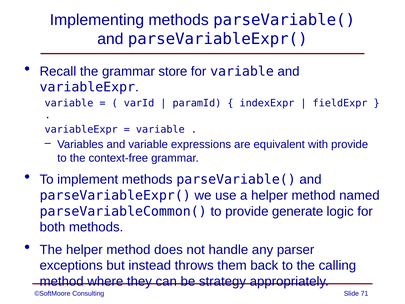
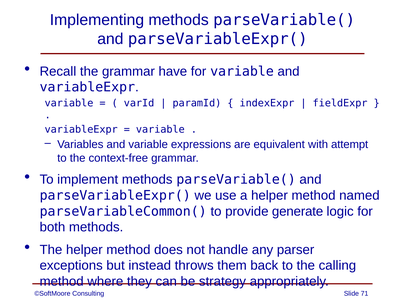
store: store -> have (173, 71)
with provide: provide -> attempt (350, 144)
